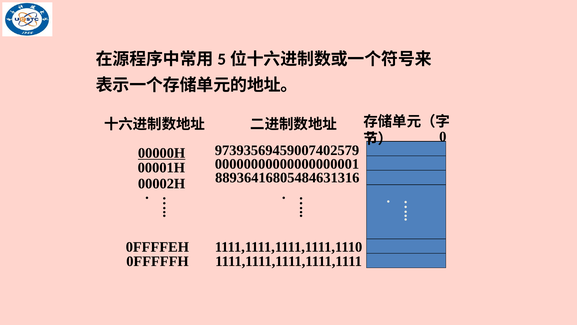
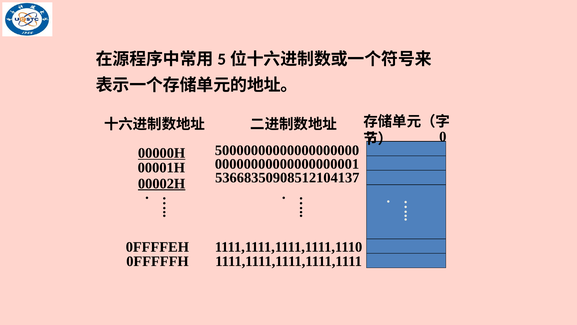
97393569459007402579: 97393569459007402579 -> 50000000000000000000 (287, 150)
88936416805484631316: 88936416805484631316 -> 53668350908512104137 (287, 177)
00002H underline: none -> present (162, 183)
